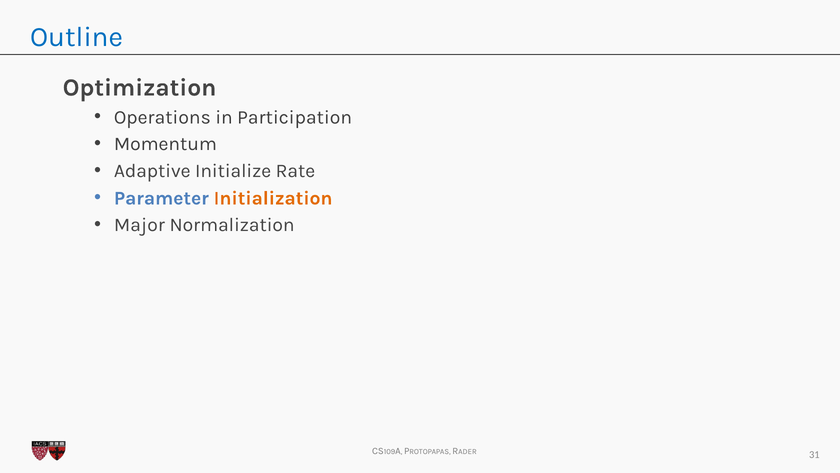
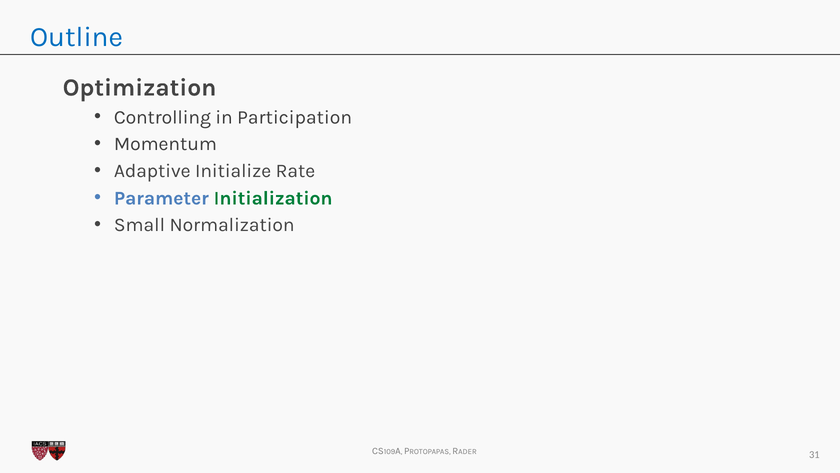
Operations: Operations -> Controlling (162, 117)
Initialization colour: orange -> green (273, 198)
Major: Major -> Small (139, 225)
